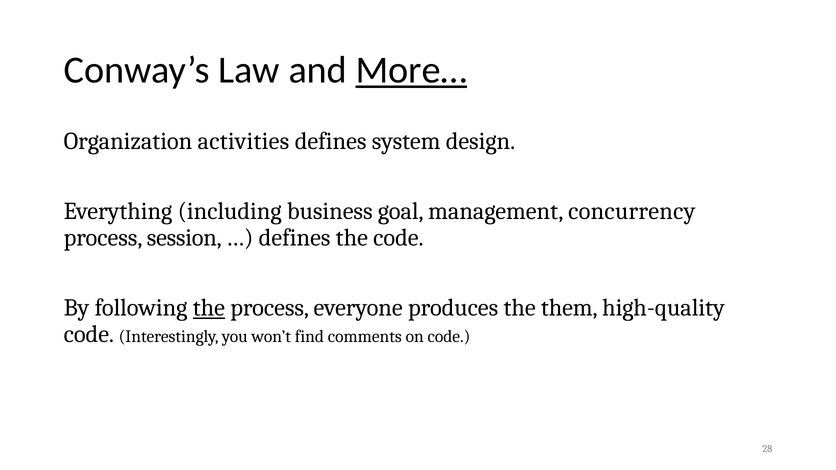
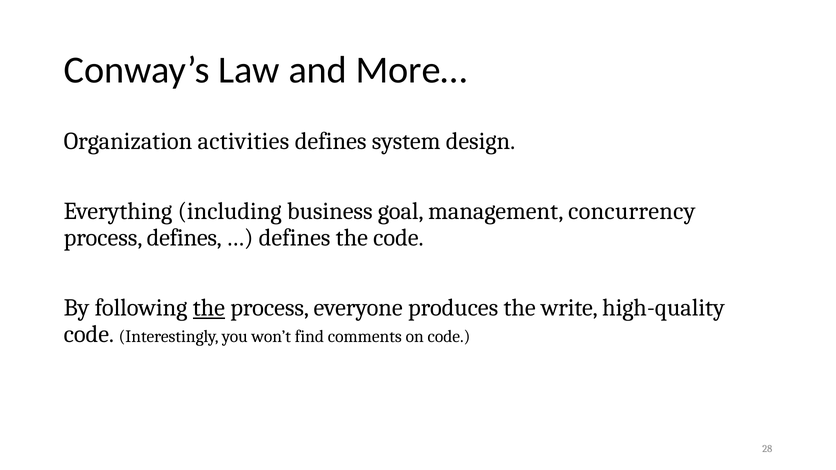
More… underline: present -> none (411, 70)
process session: session -> defines (184, 238)
them: them -> write (569, 308)
